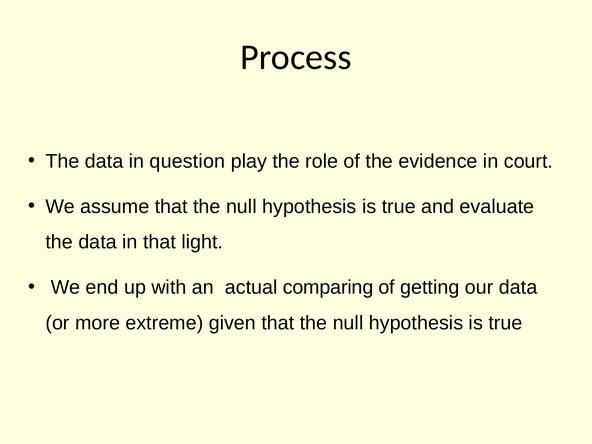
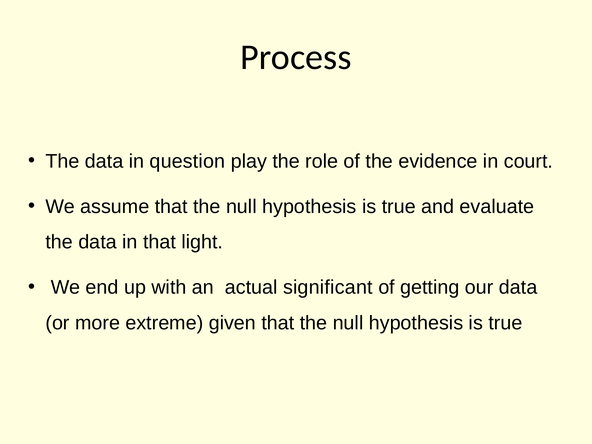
comparing: comparing -> significant (328, 287)
